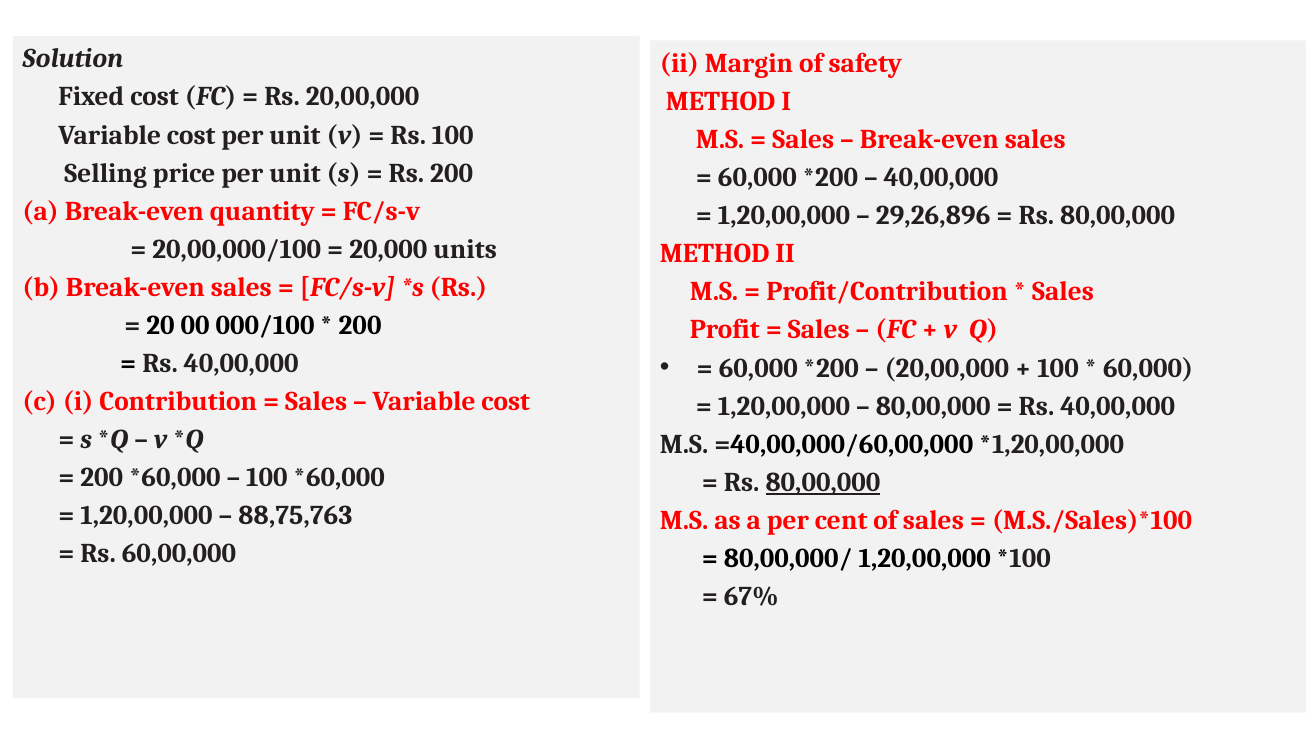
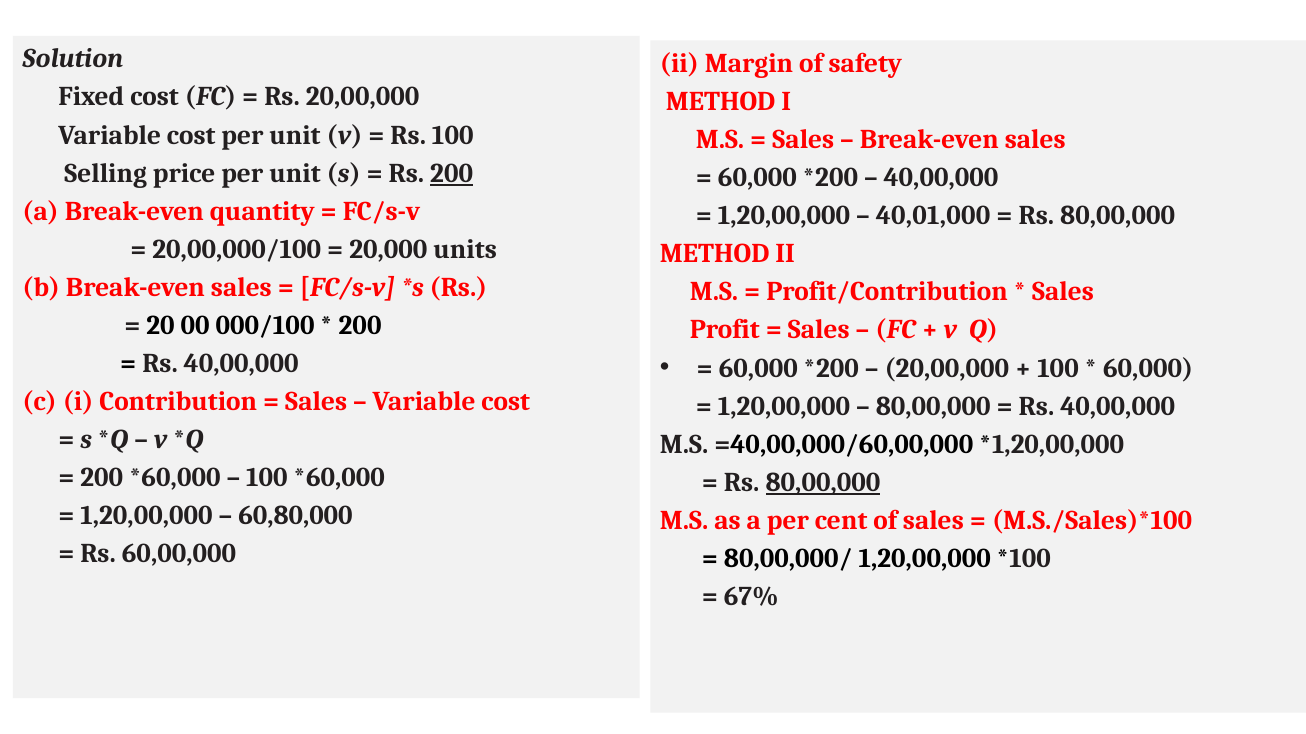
200 underline: none -> present (452, 173)
29,26,896: 29,26,896 -> 40,01,000 (933, 216)
88,75,763: 88,75,763 -> 60,80,000 (295, 516)
